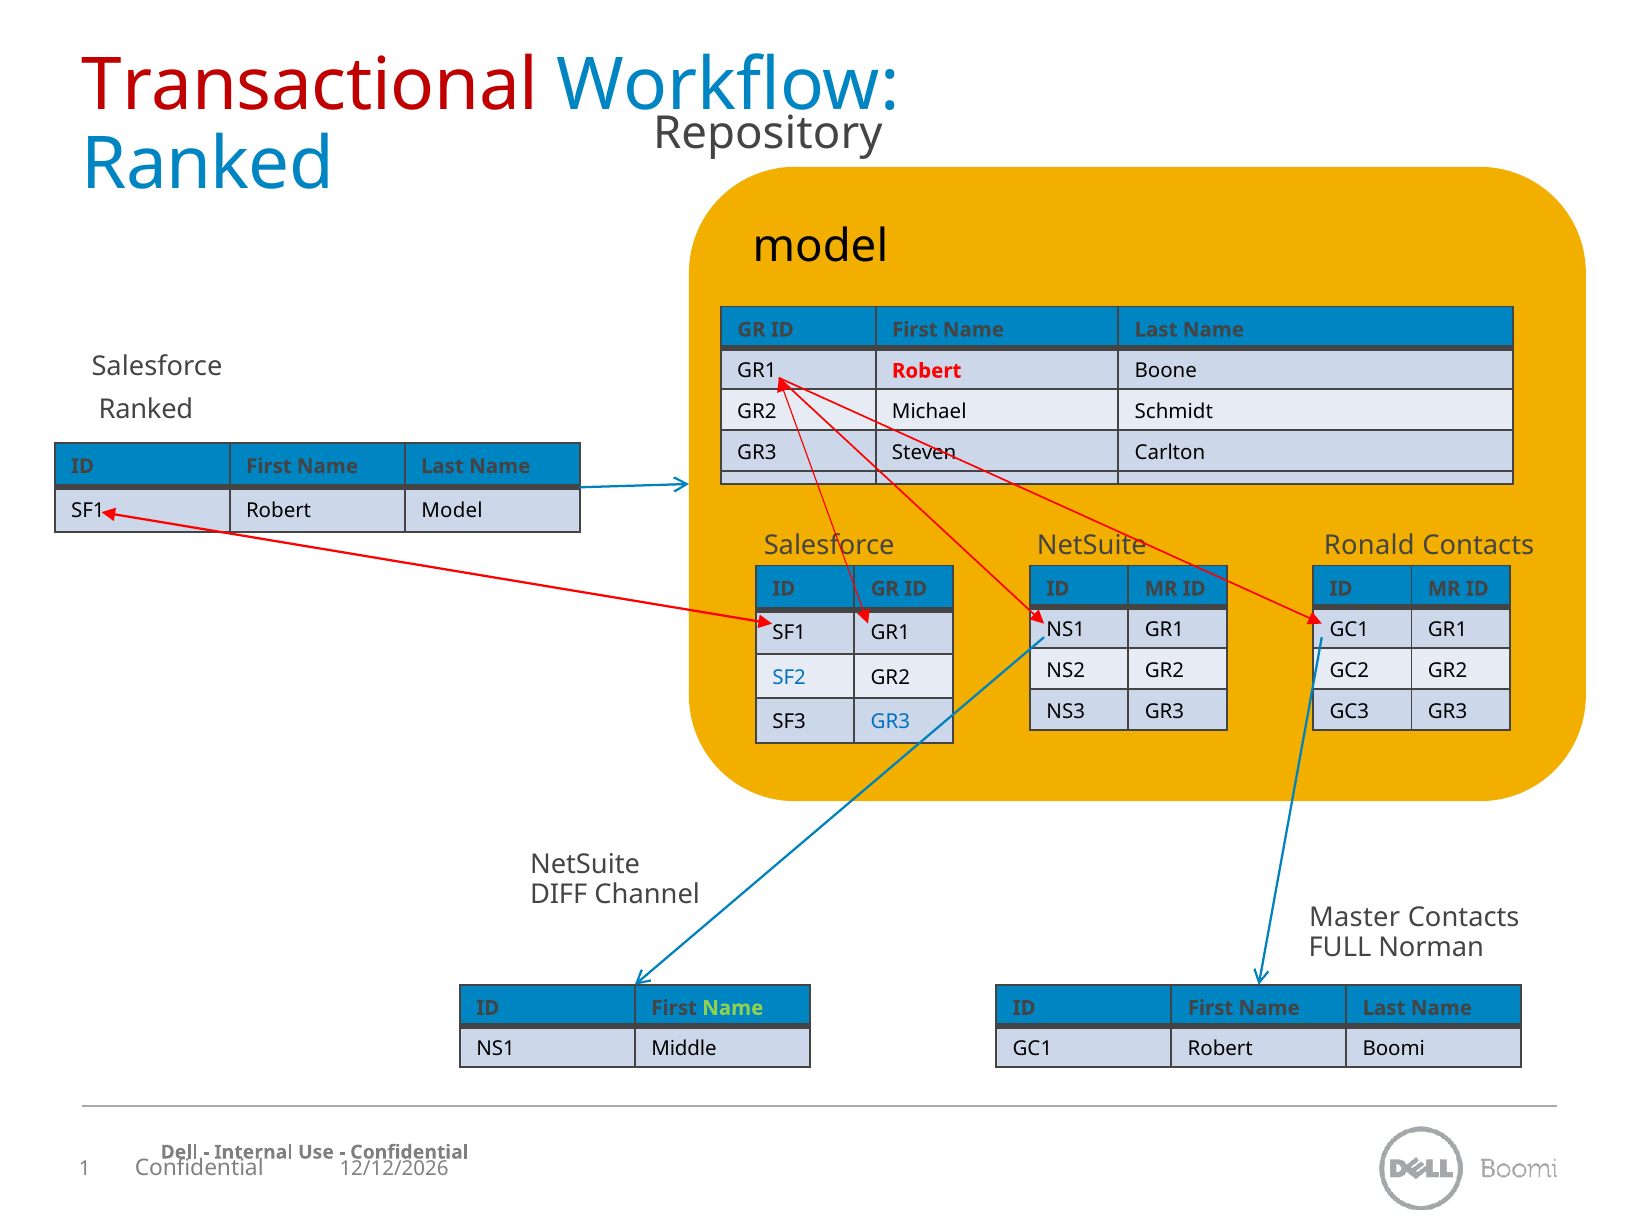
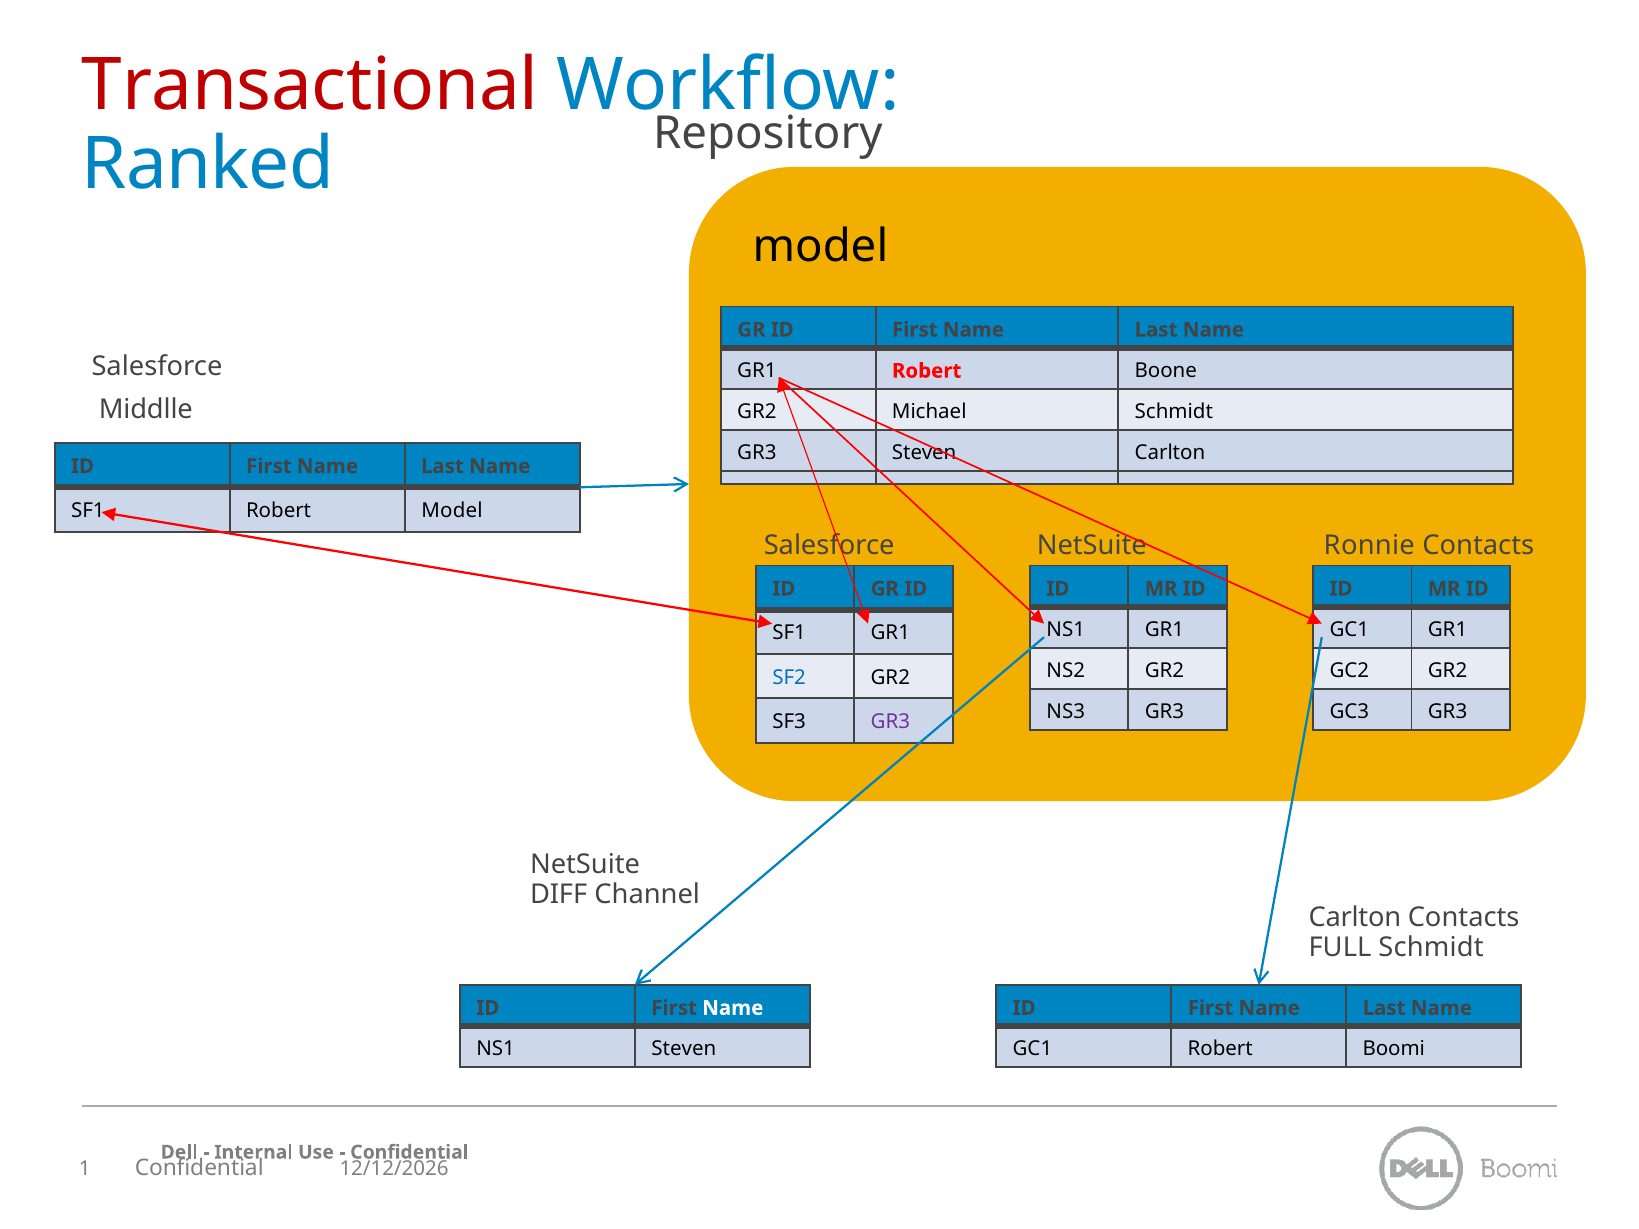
Ranked: Ranked -> Middlle (146, 410)
Ronald: Ronald -> Ronnie (1369, 546)
GR3 colour: blue -> purple (890, 722)
Master: Master -> Carlton (1355, 918)
FULL Norman: Norman -> Schmidt (1431, 948)
Name colour: light green -> white (733, 1008)
NS1 Middle: Middle -> Steven (684, 1049)
